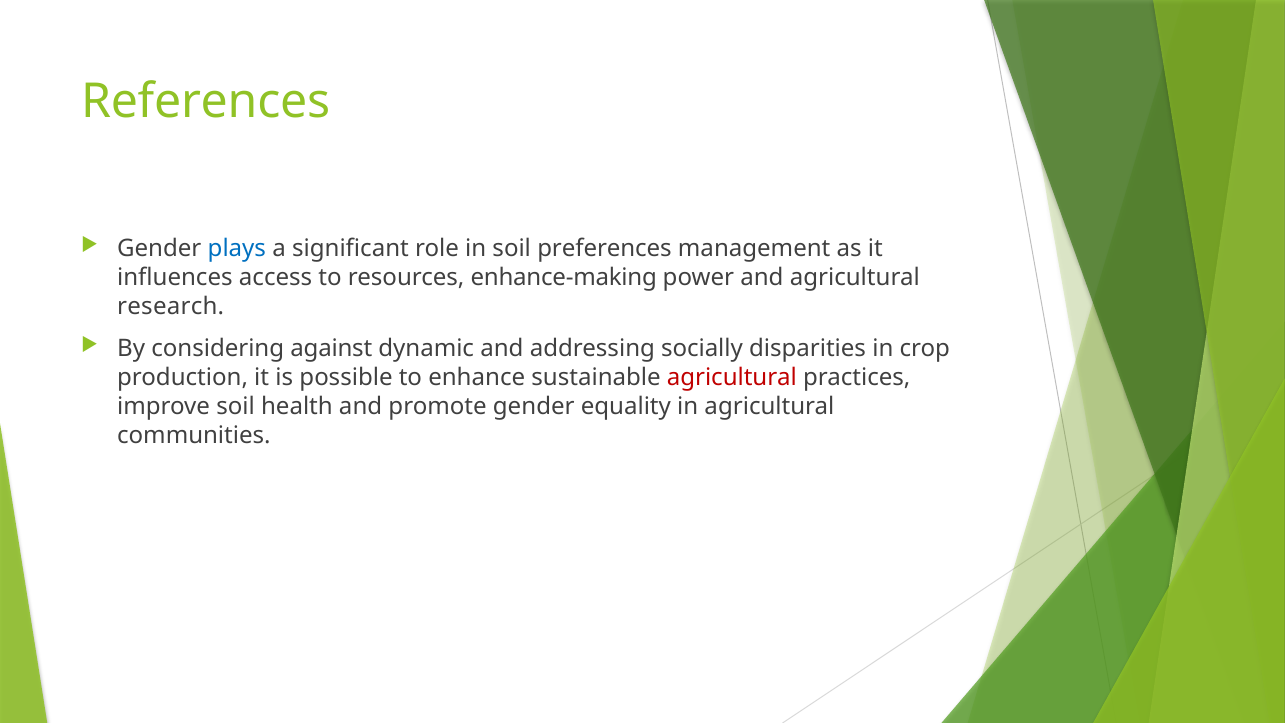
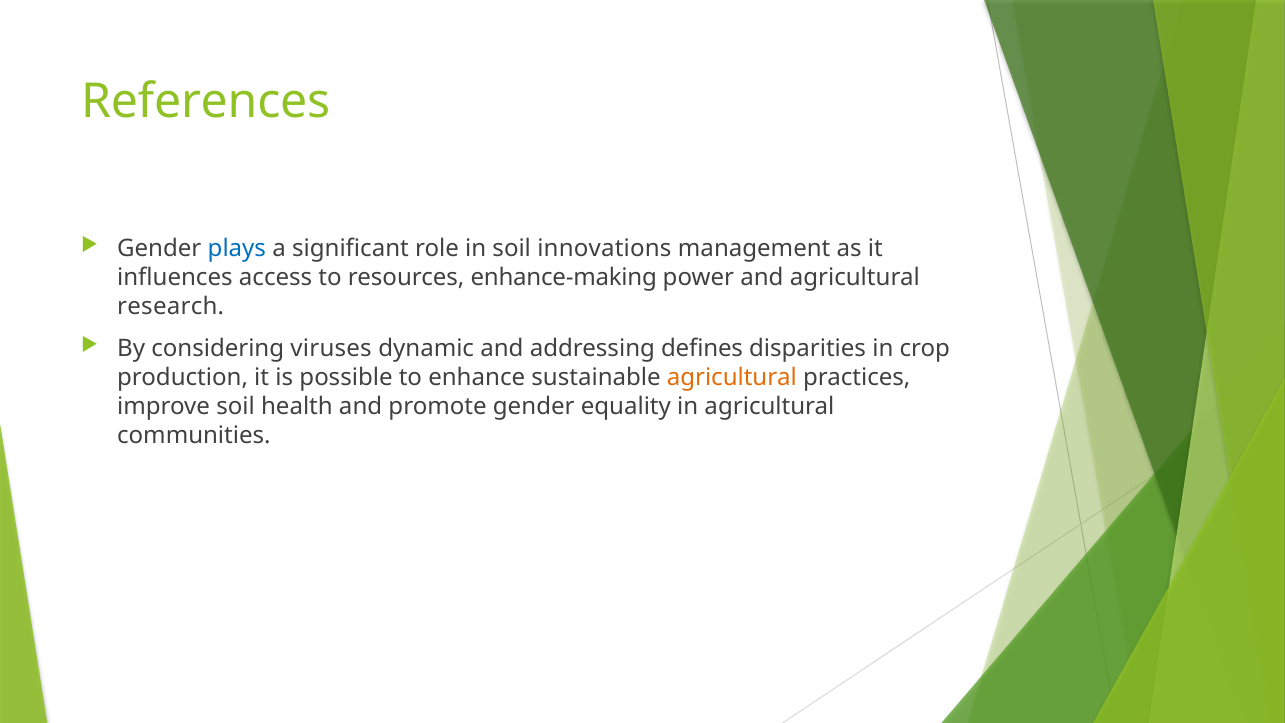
preferences: preferences -> innovations (604, 249)
against: against -> viruses (331, 349)
socially: socially -> defines (702, 349)
agricultural colour: red -> orange (732, 378)
